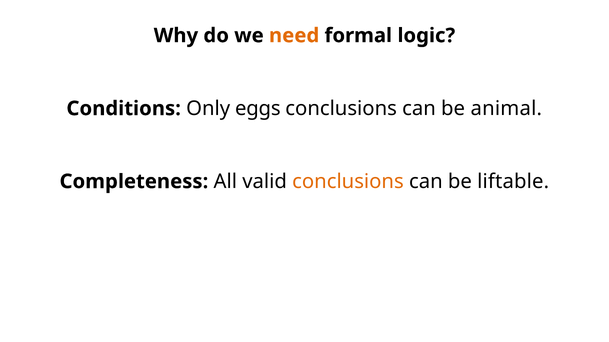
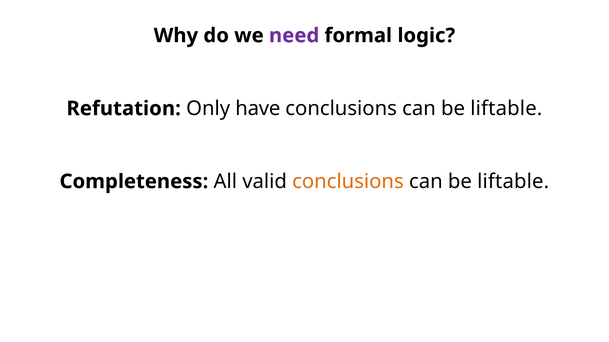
need colour: orange -> purple (294, 36)
Conditions: Conditions -> Refutation (124, 109)
eggs: eggs -> have (258, 109)
animal: animal -> liftable (506, 109)
